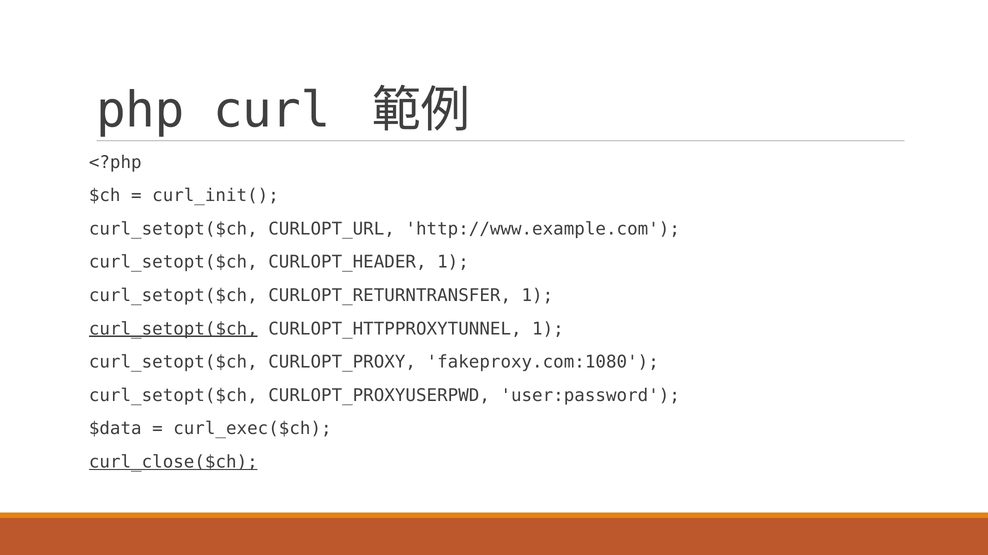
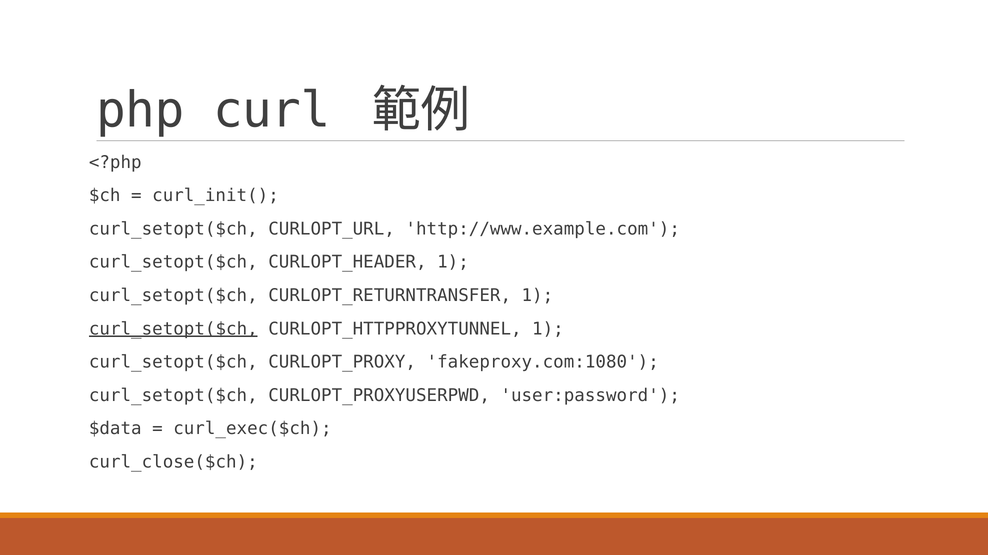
curl_close($ch underline: present -> none (173, 462)
